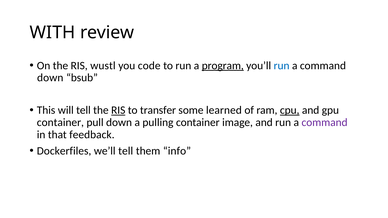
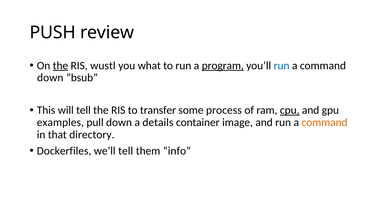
WITH: WITH -> PUSH (53, 33)
the underline: none -> present (60, 66)
code: code -> what (149, 66)
RIS underline: present -> none (118, 110)
learned: learned -> process (224, 110)
container: container -> examples (60, 123)
pulling: pulling -> details (158, 123)
command colour: purple -> orange (325, 123)
feedback: feedback -> directory (92, 135)
